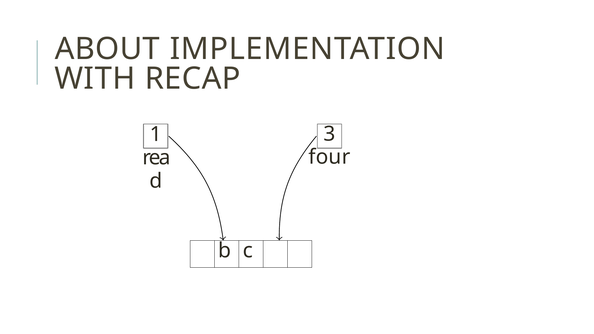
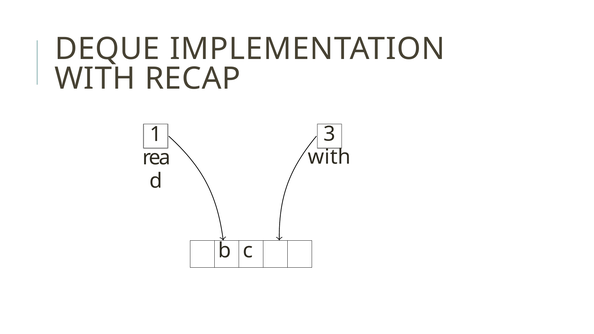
ABOUT: ABOUT -> DEQUE (107, 49)
four: four -> with (329, 157)
